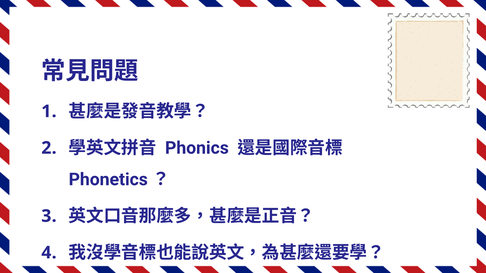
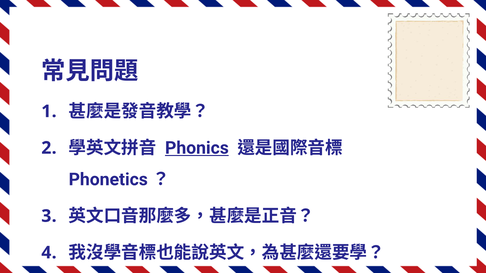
Phonics underline: none -> present (197, 148)
